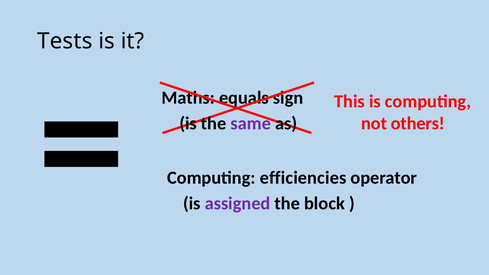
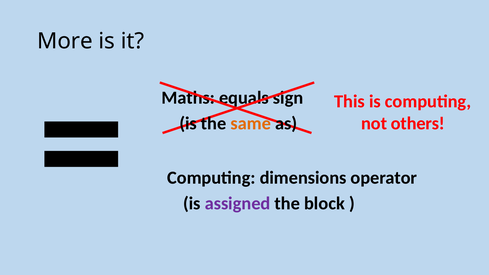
Tests: Tests -> More (65, 41)
same colour: purple -> orange (251, 124)
efficiencies: efficiencies -> dimensions (303, 178)
